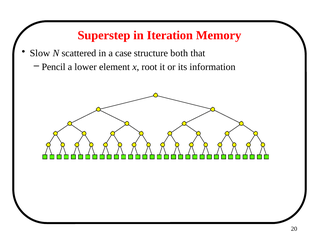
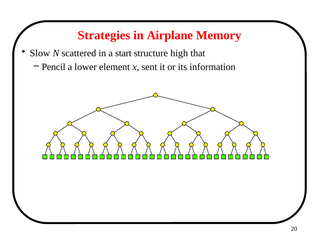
Superstep: Superstep -> Strategies (104, 35)
Iteration: Iteration -> Airplane (170, 35)
case: case -> start (123, 53)
both: both -> high (179, 53)
root: root -> sent (149, 67)
